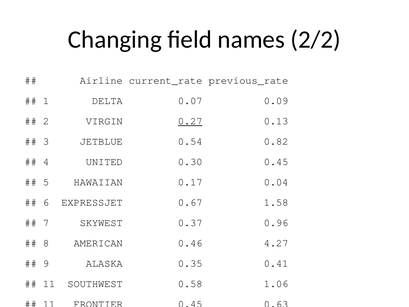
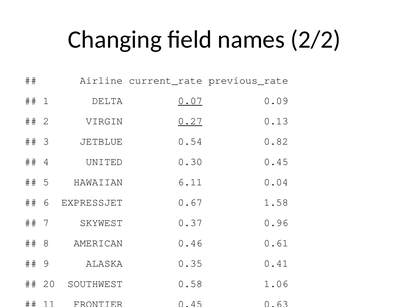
0.07 underline: none -> present (190, 101)
0.17: 0.17 -> 6.11 (190, 182)
4.27: 4.27 -> 0.61 (276, 243)
11: 11 -> 20 (49, 284)
